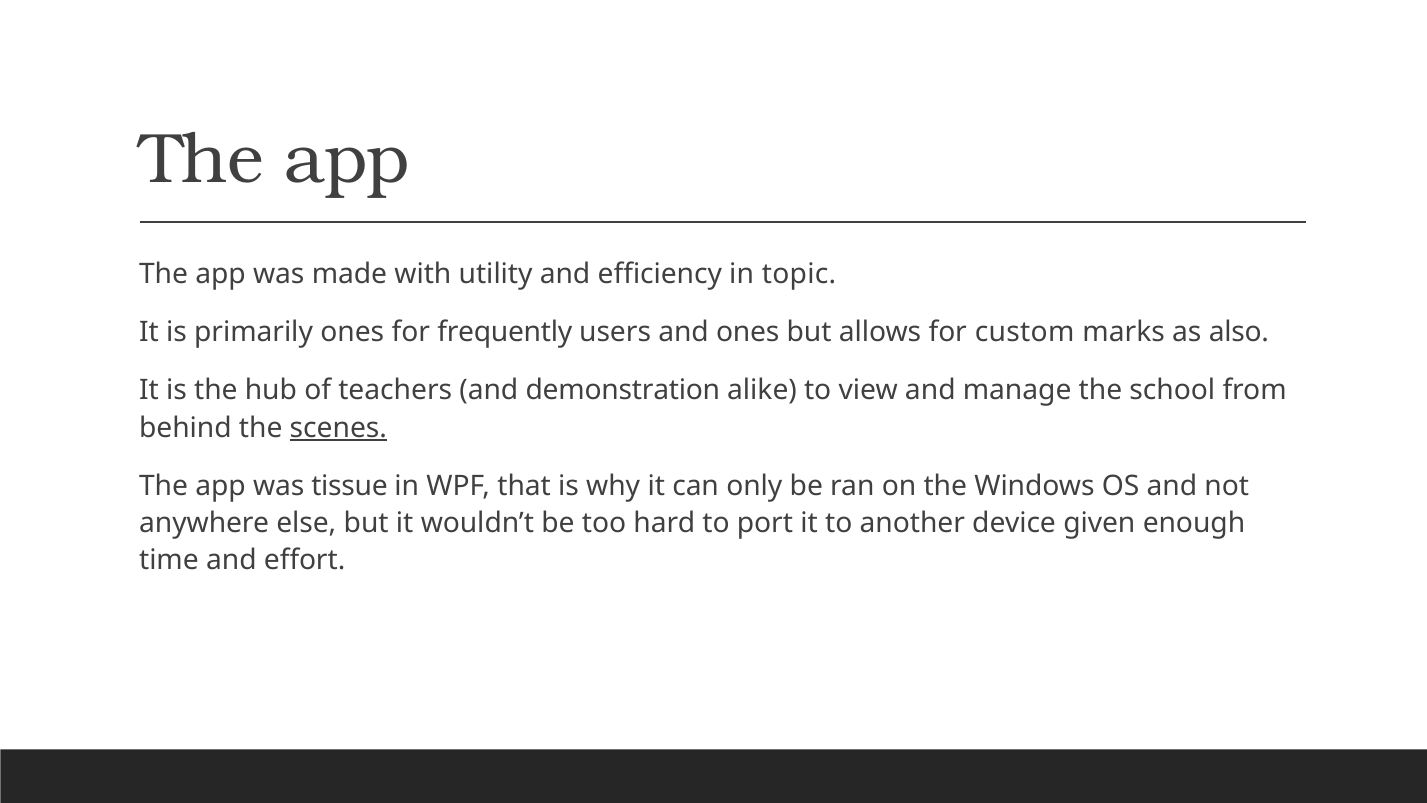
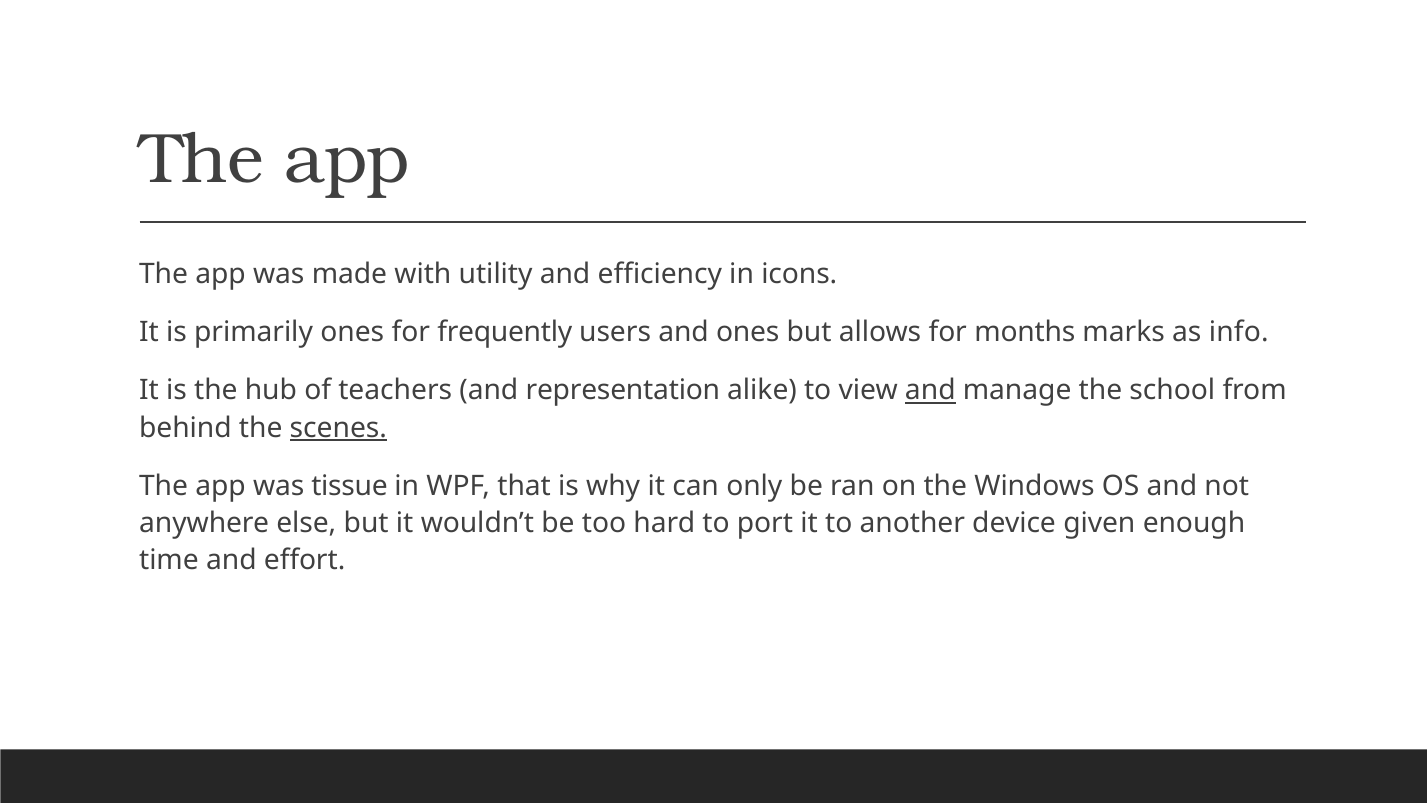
topic: topic -> icons (799, 274)
custom: custom -> months (1025, 332)
also: also -> info (1239, 332)
demonstration: demonstration -> representation (623, 391)
and underline: none -> present (930, 391)
